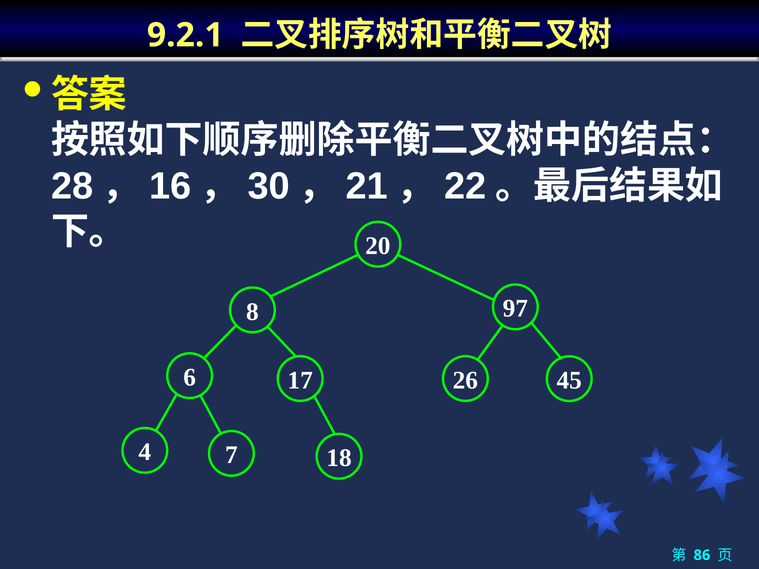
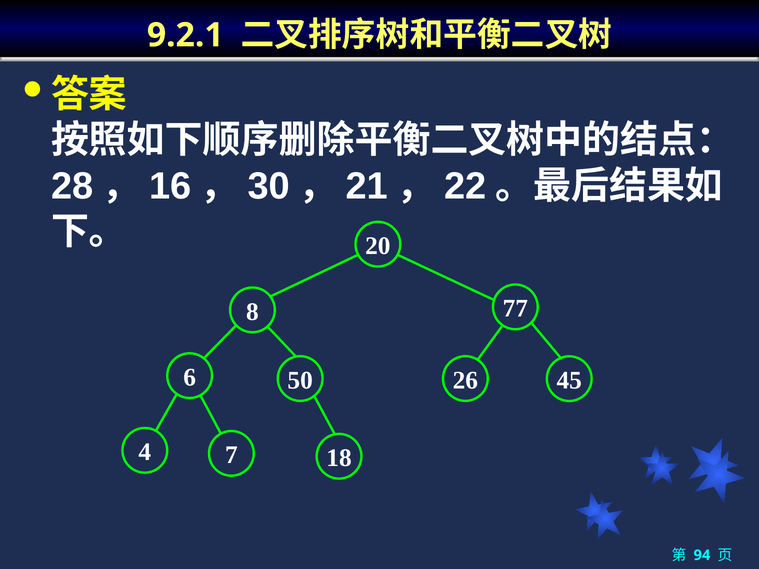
97: 97 -> 77 (515, 309)
17: 17 -> 50 (300, 380)
86: 86 -> 94 (702, 555)
